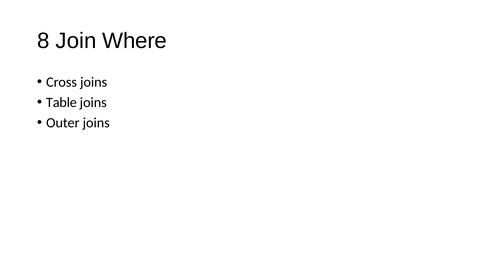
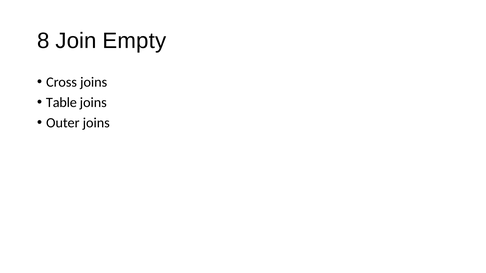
Where: Where -> Empty (134, 41)
